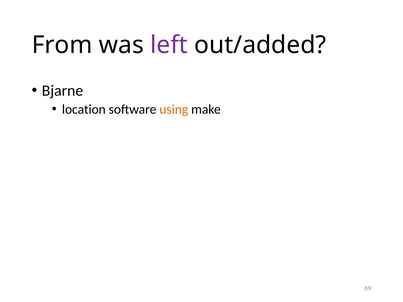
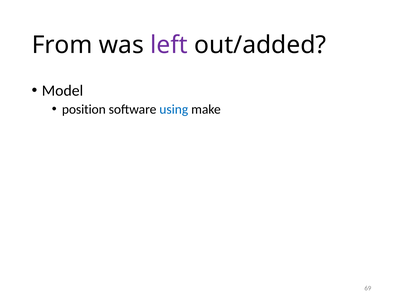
Bjarne: Bjarne -> Model (63, 91)
location: location -> position (84, 109)
using colour: orange -> blue (174, 109)
